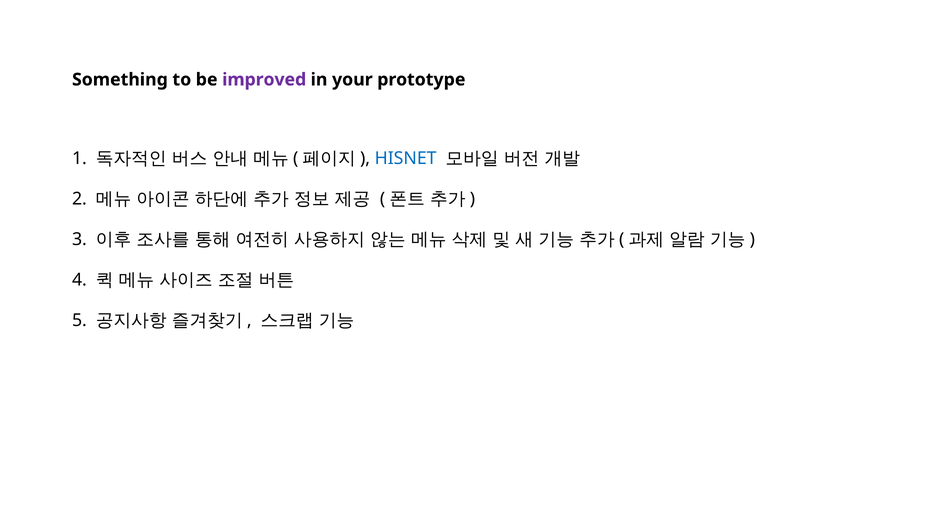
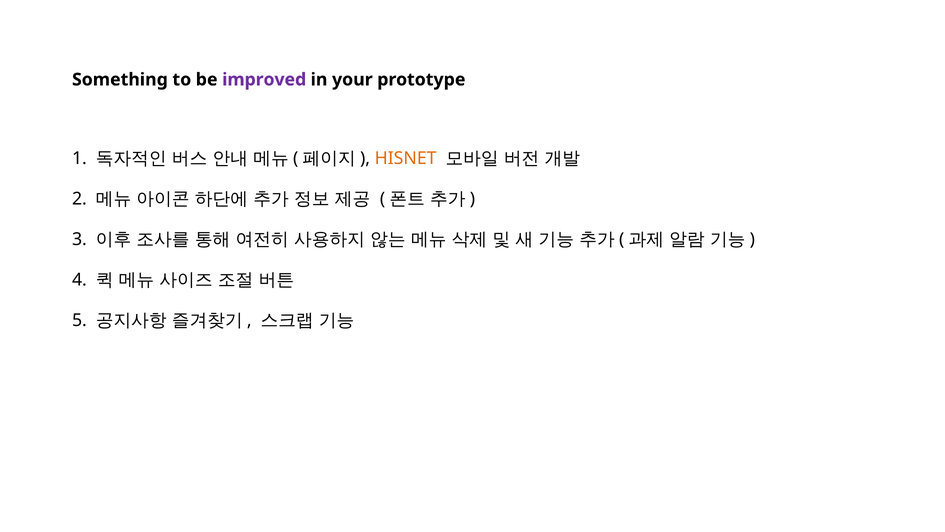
HISNET colour: blue -> orange (406, 158)
